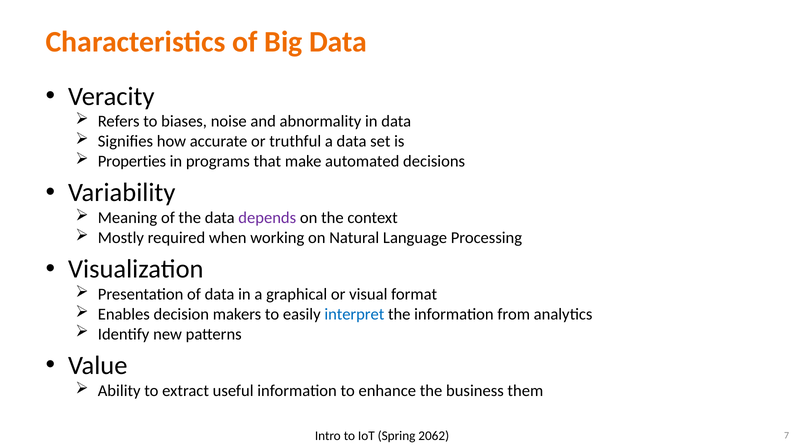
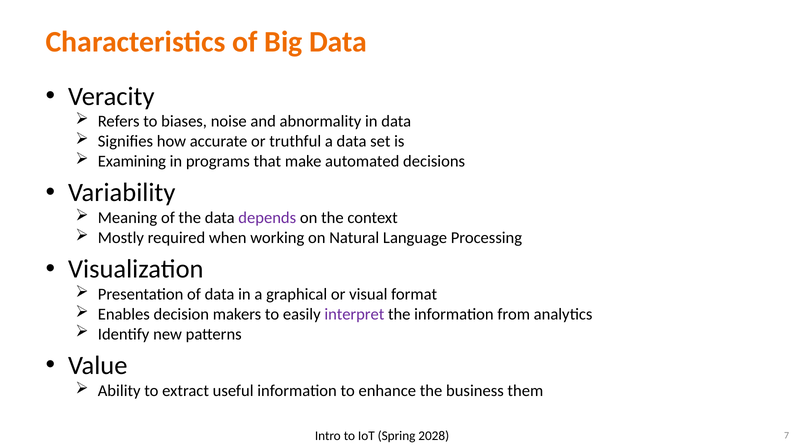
Properties: Properties -> Examining (132, 161)
interpret colour: blue -> purple (354, 314)
2062: 2062 -> 2028 (434, 436)
